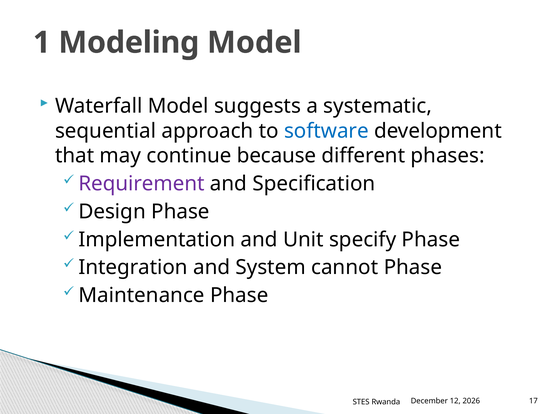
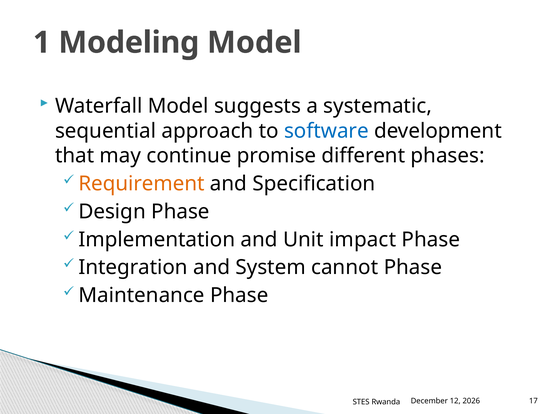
because: because -> promise (277, 155)
Requirement colour: purple -> orange (142, 183)
specify: specify -> impact (363, 239)
